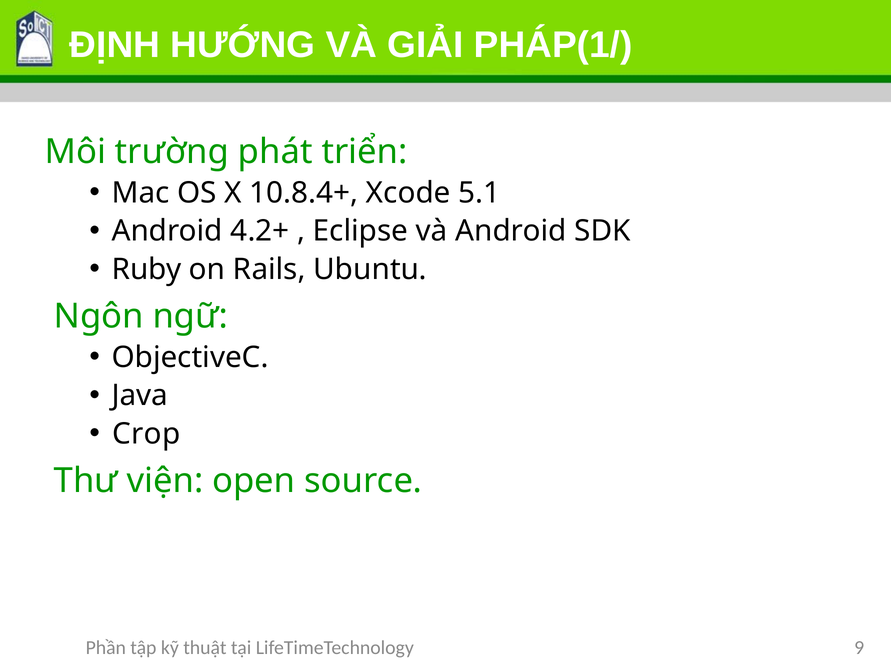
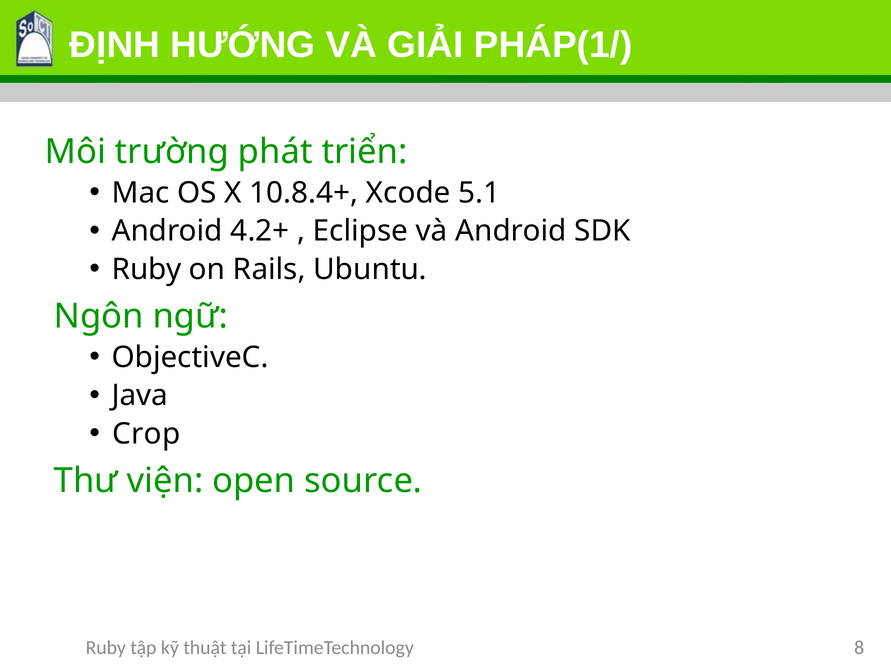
Phần: Phần -> Ruby (106, 648)
9: 9 -> 8 (859, 648)
